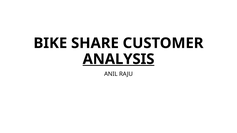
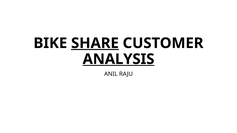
SHARE underline: none -> present (95, 43)
